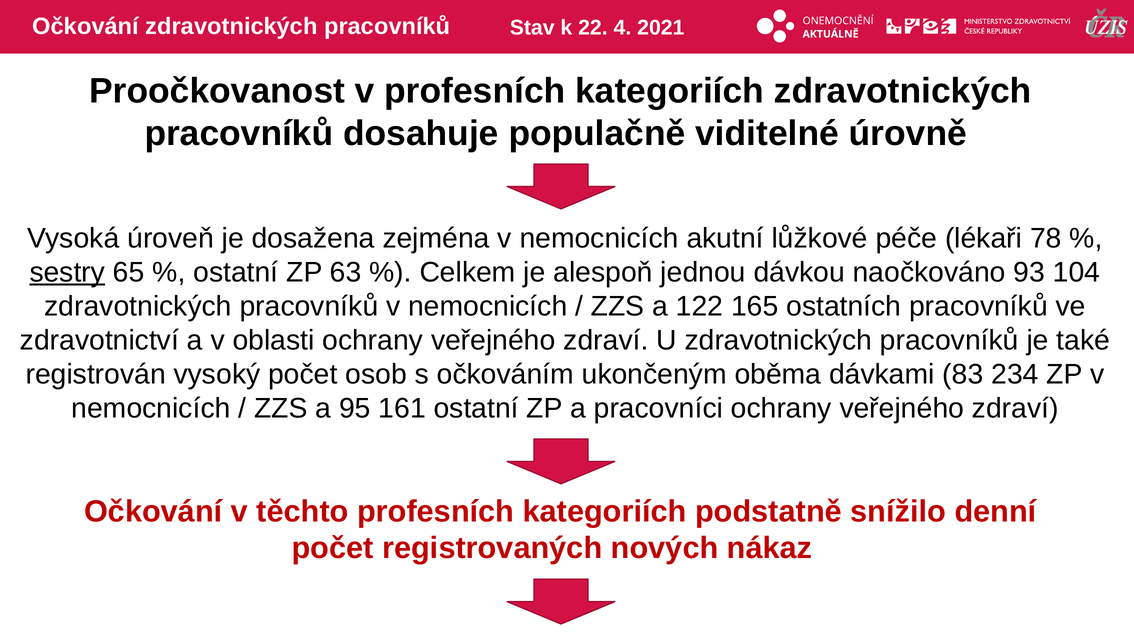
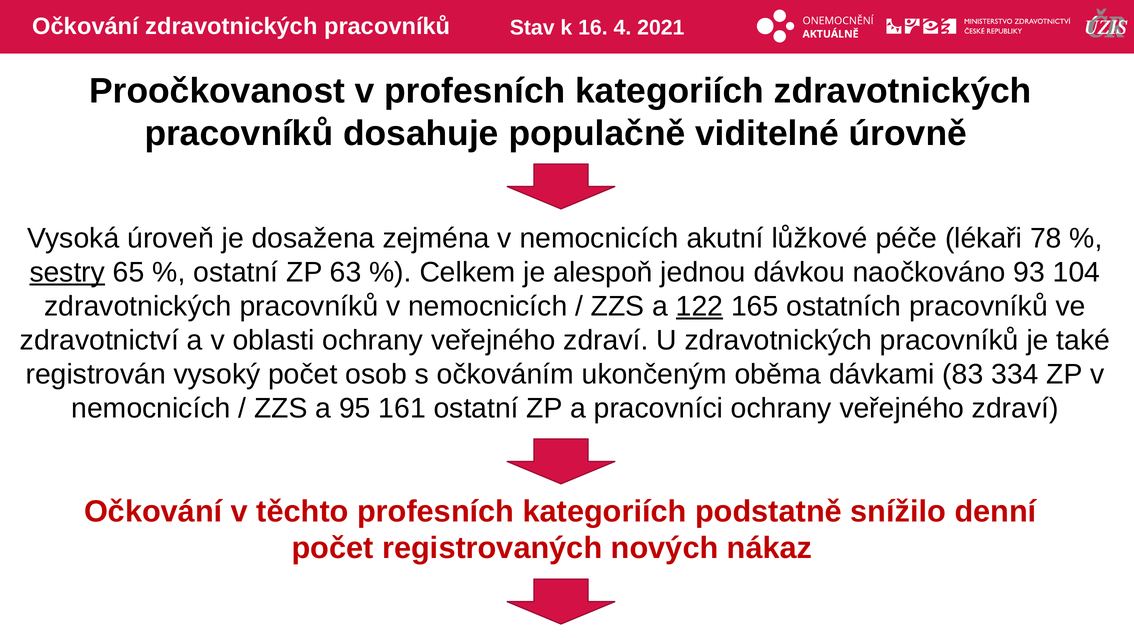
22: 22 -> 16 (593, 28)
122 underline: none -> present (700, 306)
234: 234 -> 334 (1015, 374)
